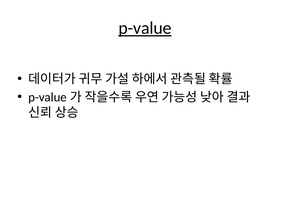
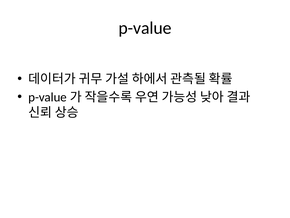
p-value underline: present -> none (145, 28)
